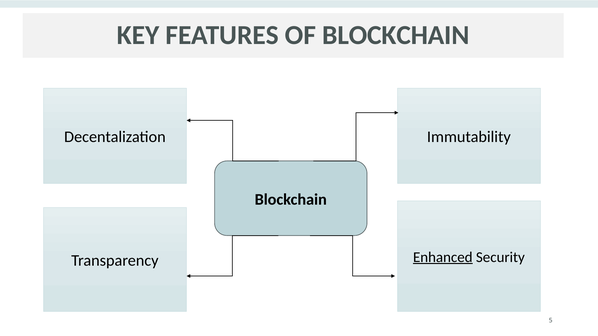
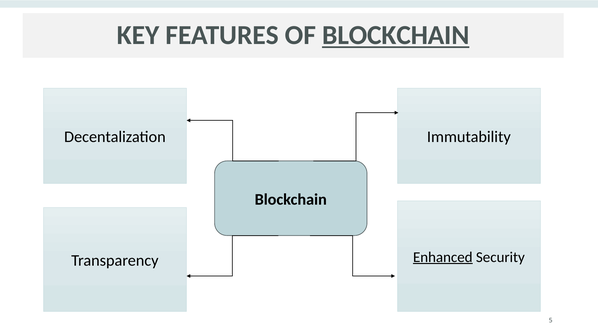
BLOCKCHAIN underline: none -> present (396, 35)
